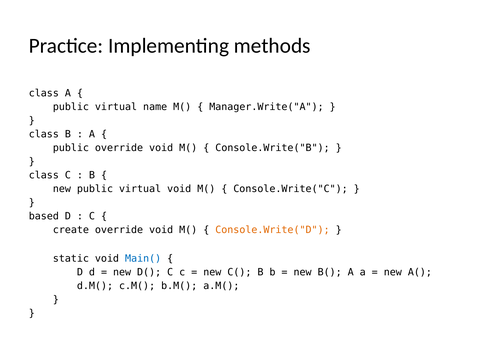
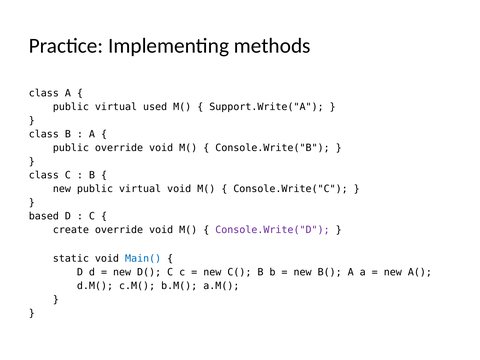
name: name -> used (155, 107)
Manager.Write("A: Manager.Write("A -> Support.Write("A (266, 107)
Console.Write("D colour: orange -> purple (272, 230)
